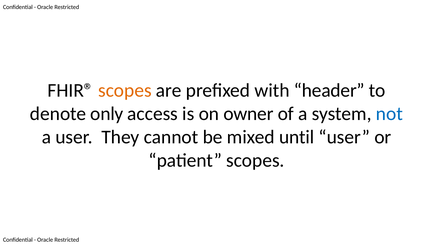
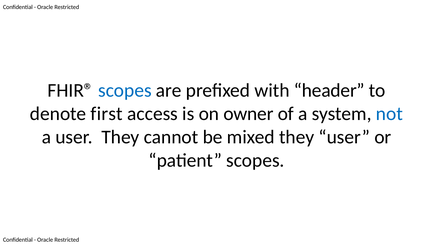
scopes colour: orange -> blue (125, 90)
only: only -> first (107, 114)
mixed until: until -> they (297, 137)
